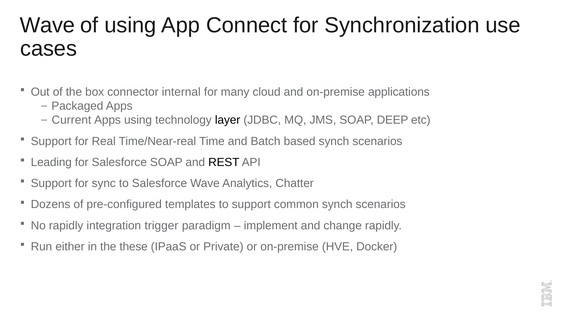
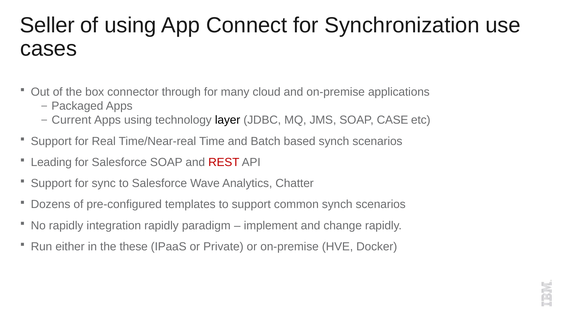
Wave: Wave -> Seller (47, 25)
internal: internal -> through (181, 92)
DEEP: DEEP -> CASE (393, 120)
REST colour: black -> red (224, 162)
integration trigger: trigger -> rapidly (161, 225)
